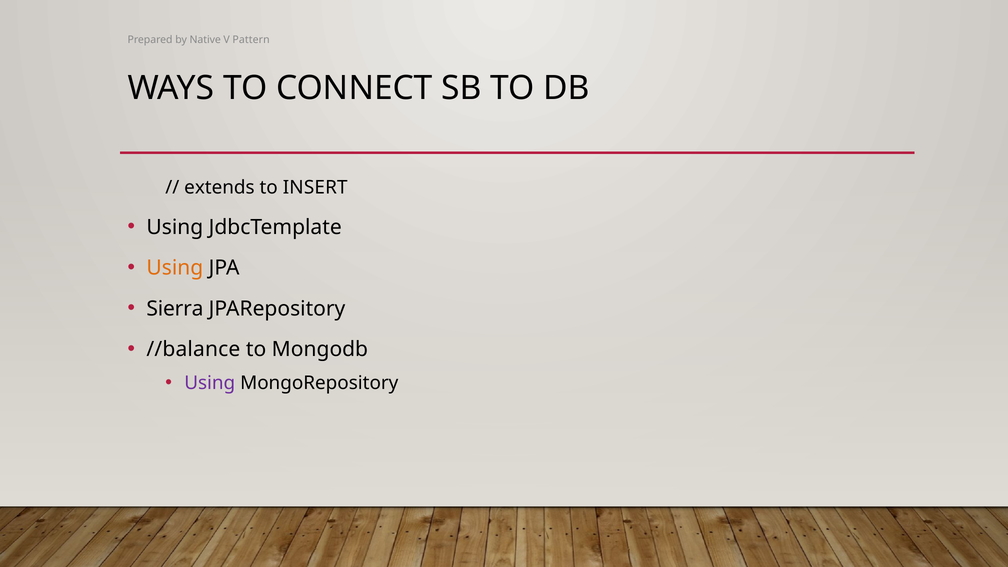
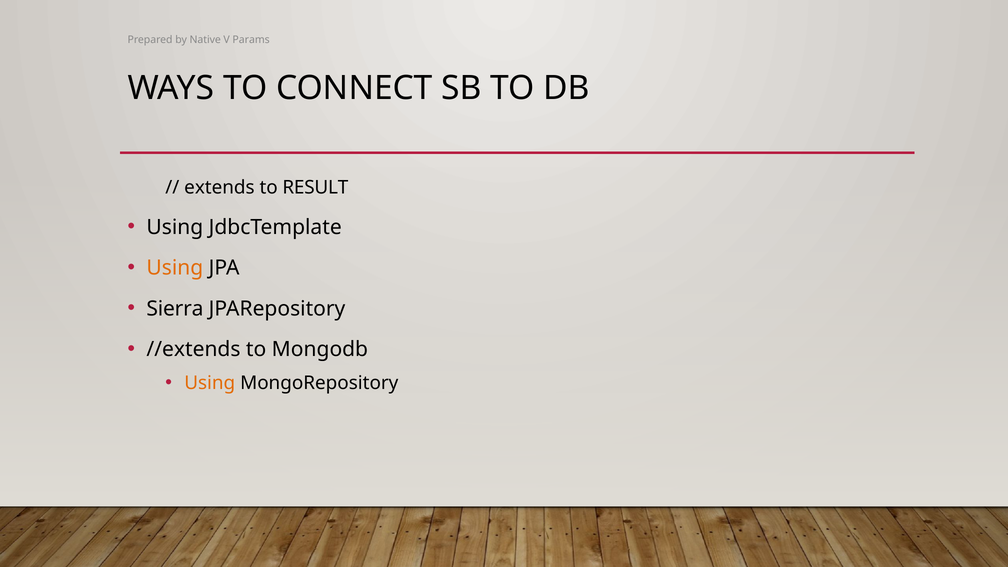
Pattern: Pattern -> Params (251, 40)
INSERT: INSERT -> RESULT (315, 188)
//balance: //balance -> //extends (193, 349)
Using colour: purple -> orange (210, 383)
